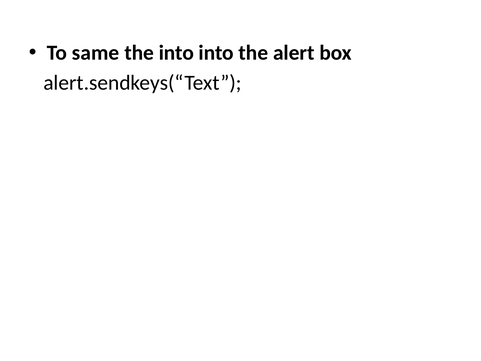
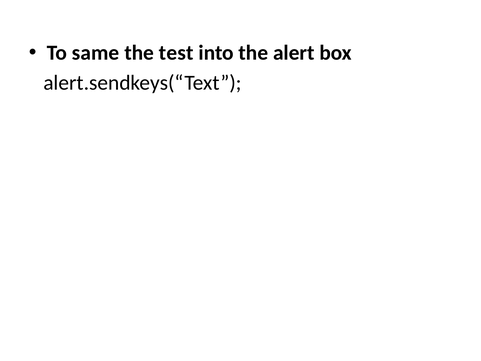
the into: into -> test (176, 53)
